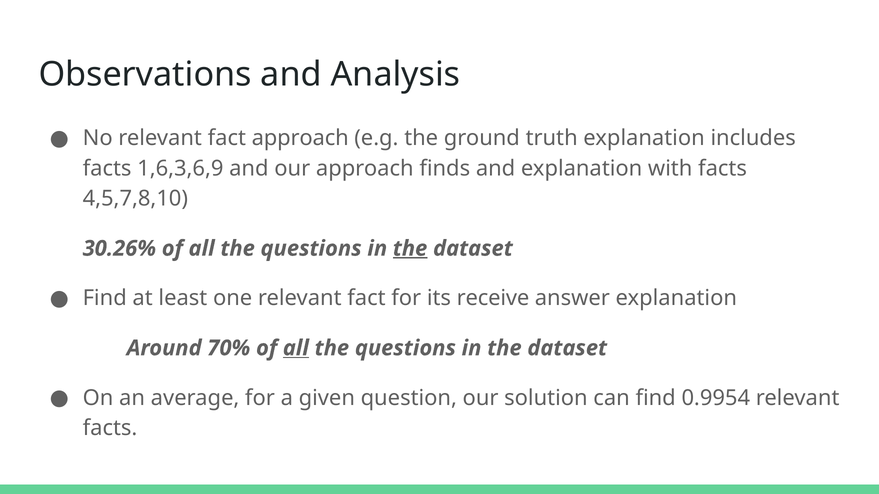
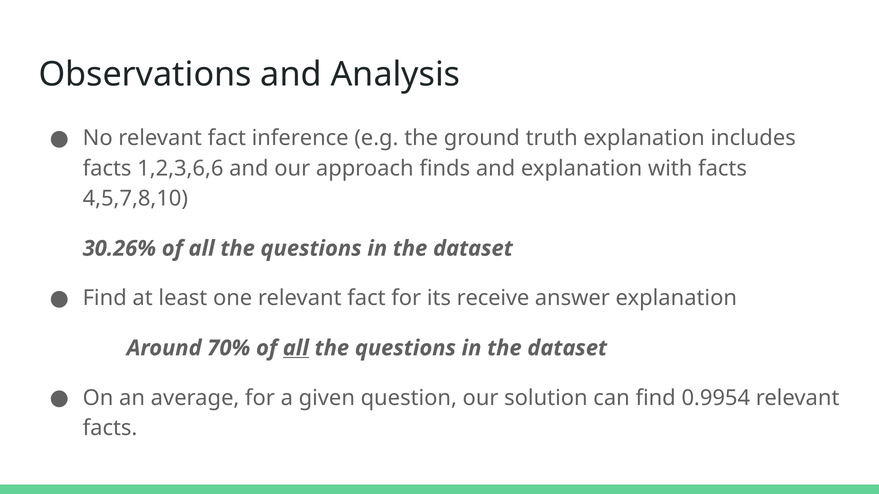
fact approach: approach -> inference (300, 138)
1,6,3,6,9: 1,6,3,6,9 -> 1,2,3,6,6 (180, 169)
the underline: present -> none (410, 249)
